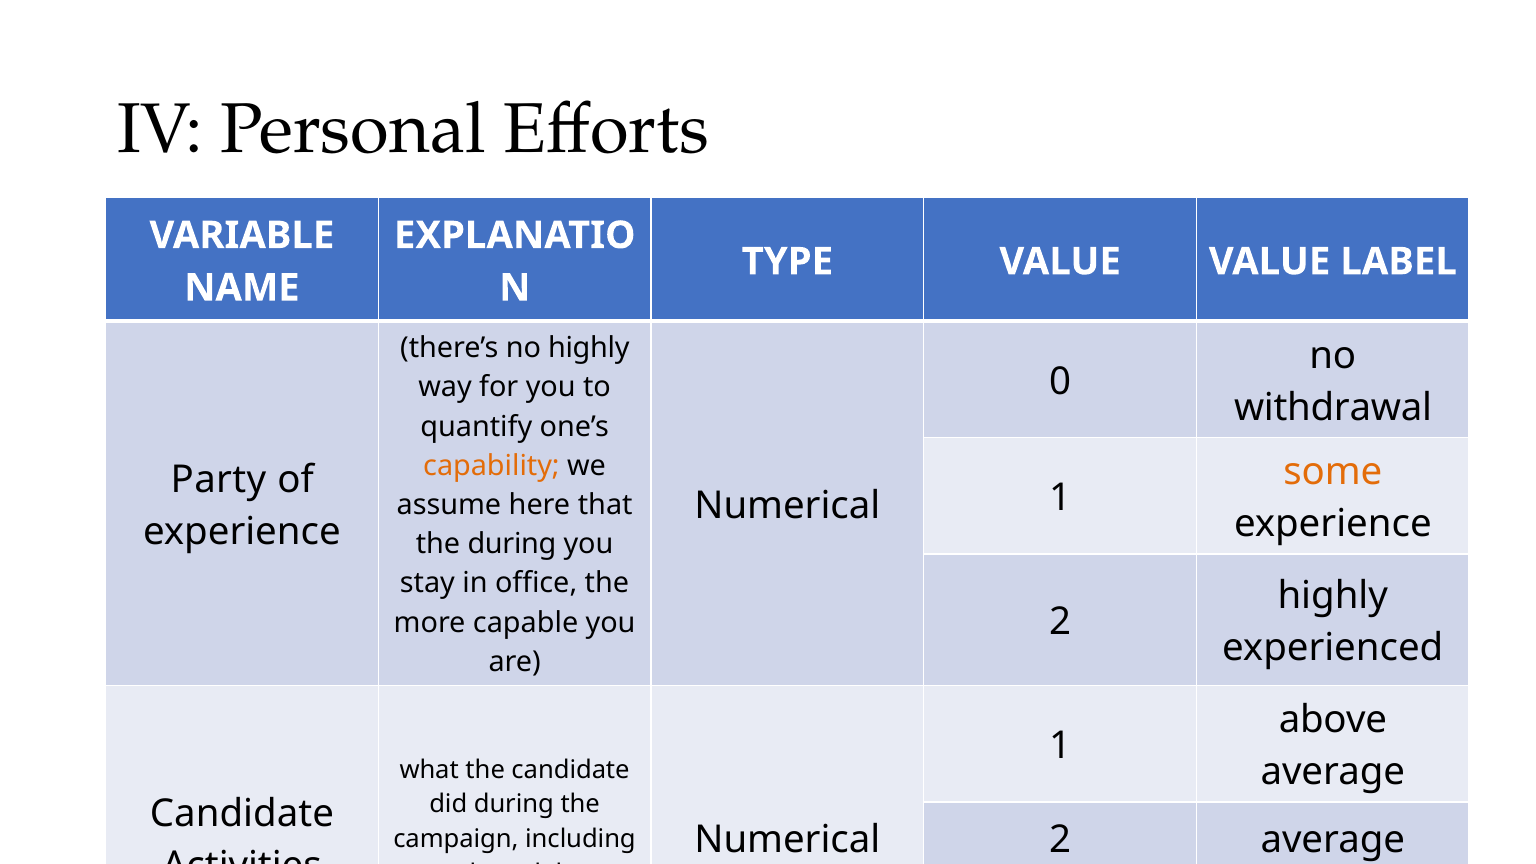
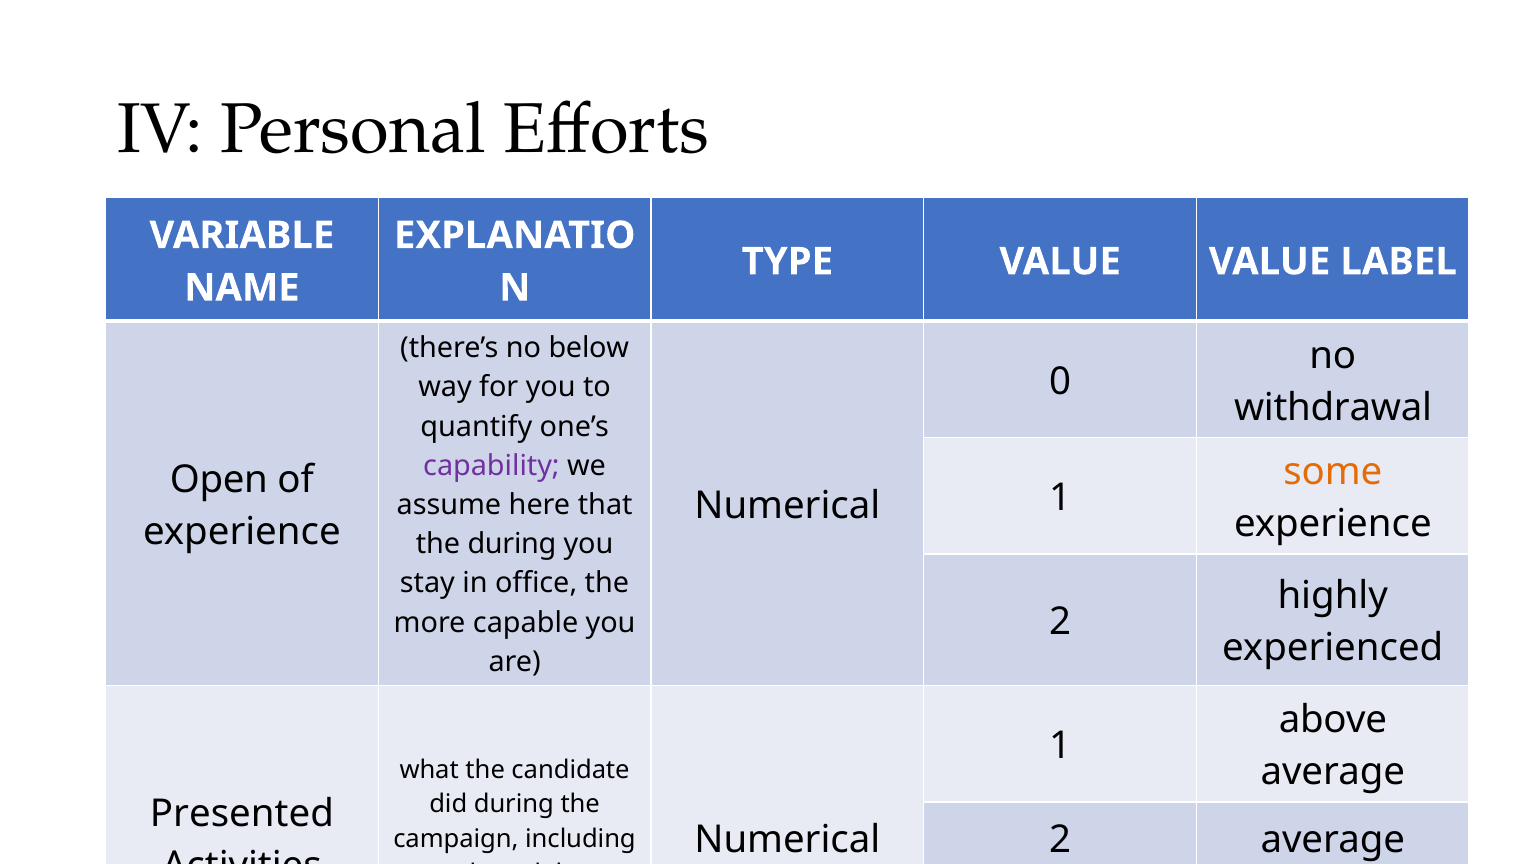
no highly: highly -> below (589, 348)
capability colour: orange -> purple (491, 466)
Party: Party -> Open (219, 479)
Candidate: Candidate -> Presented (242, 814)
